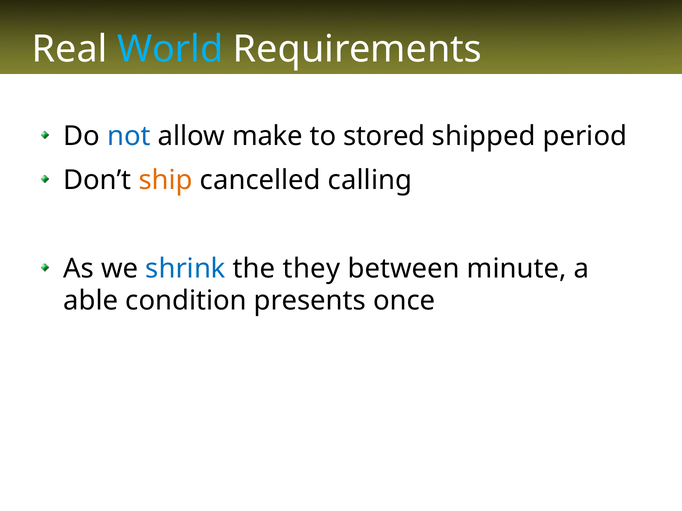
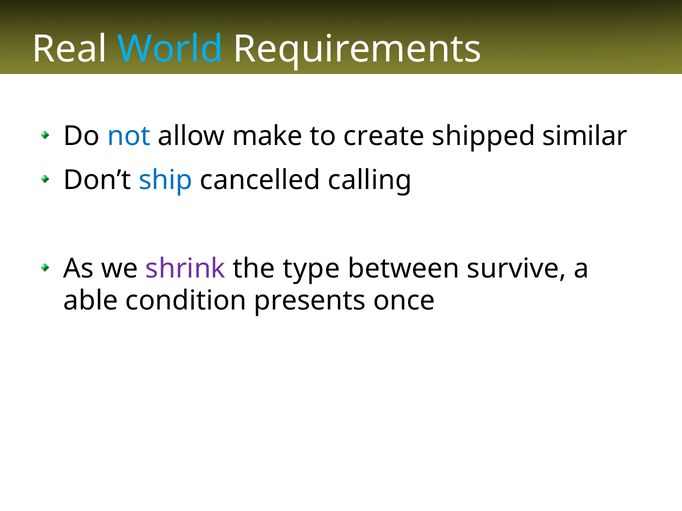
stored: stored -> create (384, 136)
period: period -> similar (585, 136)
ship colour: orange -> blue (166, 180)
shrink colour: blue -> purple (186, 269)
they: they -> type (311, 269)
minute: minute -> survive (517, 269)
